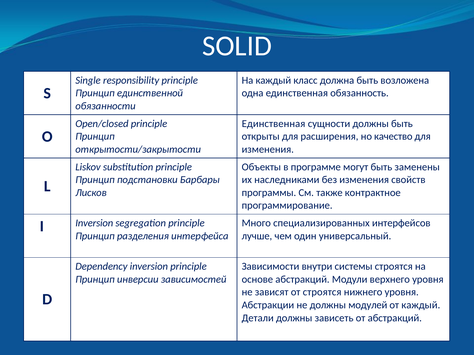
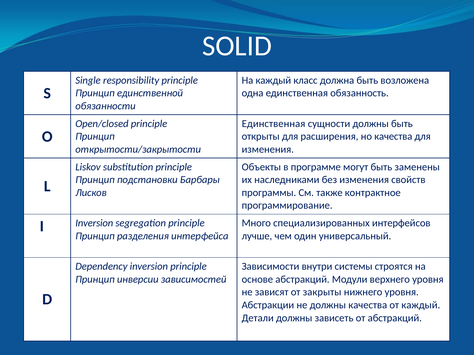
но качество: качество -> качества (393, 137)
от строятся: строятся -> закрыты (322, 293)
должны модулей: модулей -> качества (368, 305)
